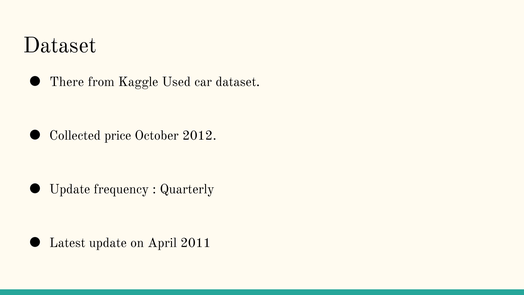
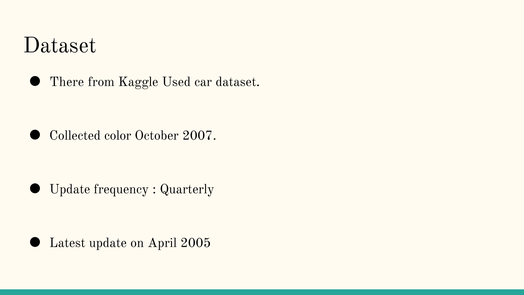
price: price -> color (118, 136)
2012: 2012 -> 2007 (199, 136)
2011: 2011 -> 2005 (196, 243)
